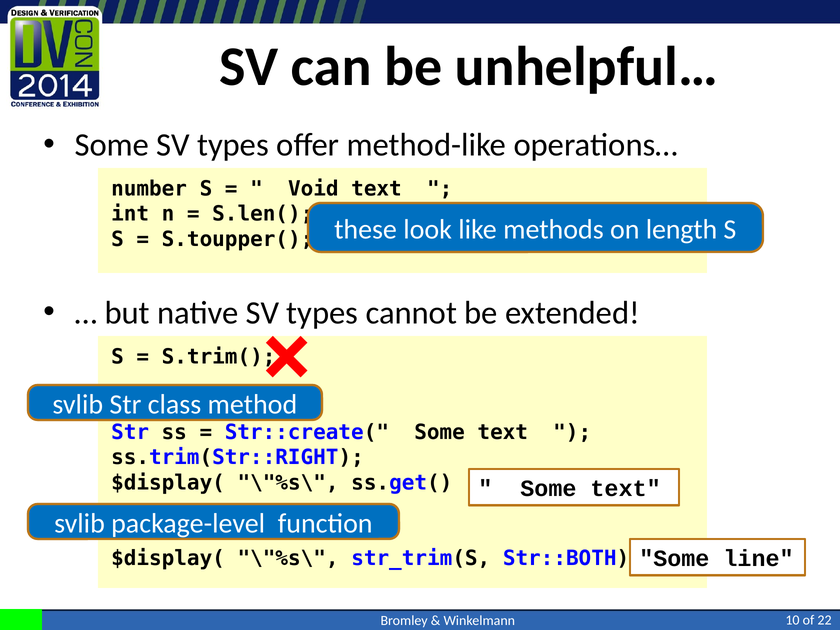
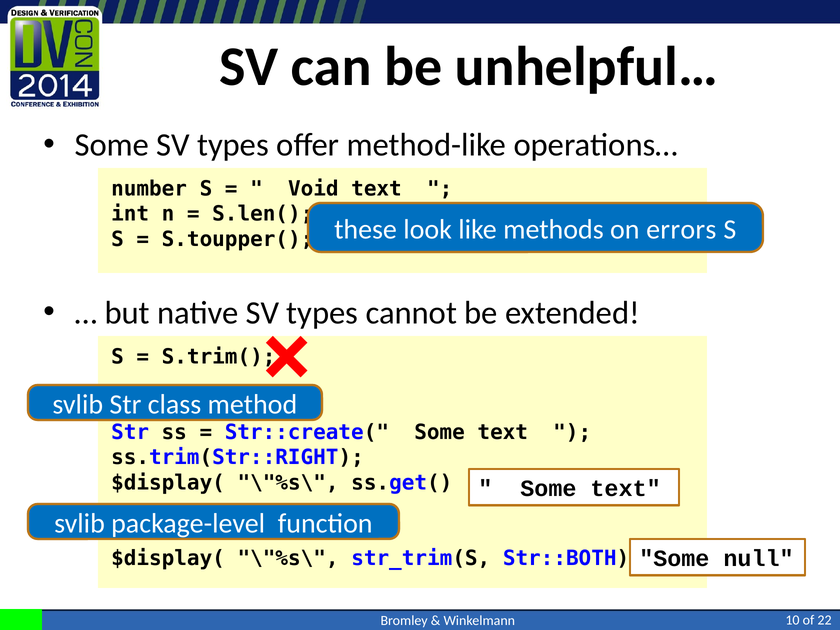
length: length -> errors (681, 229)
line: line -> null (759, 559)
